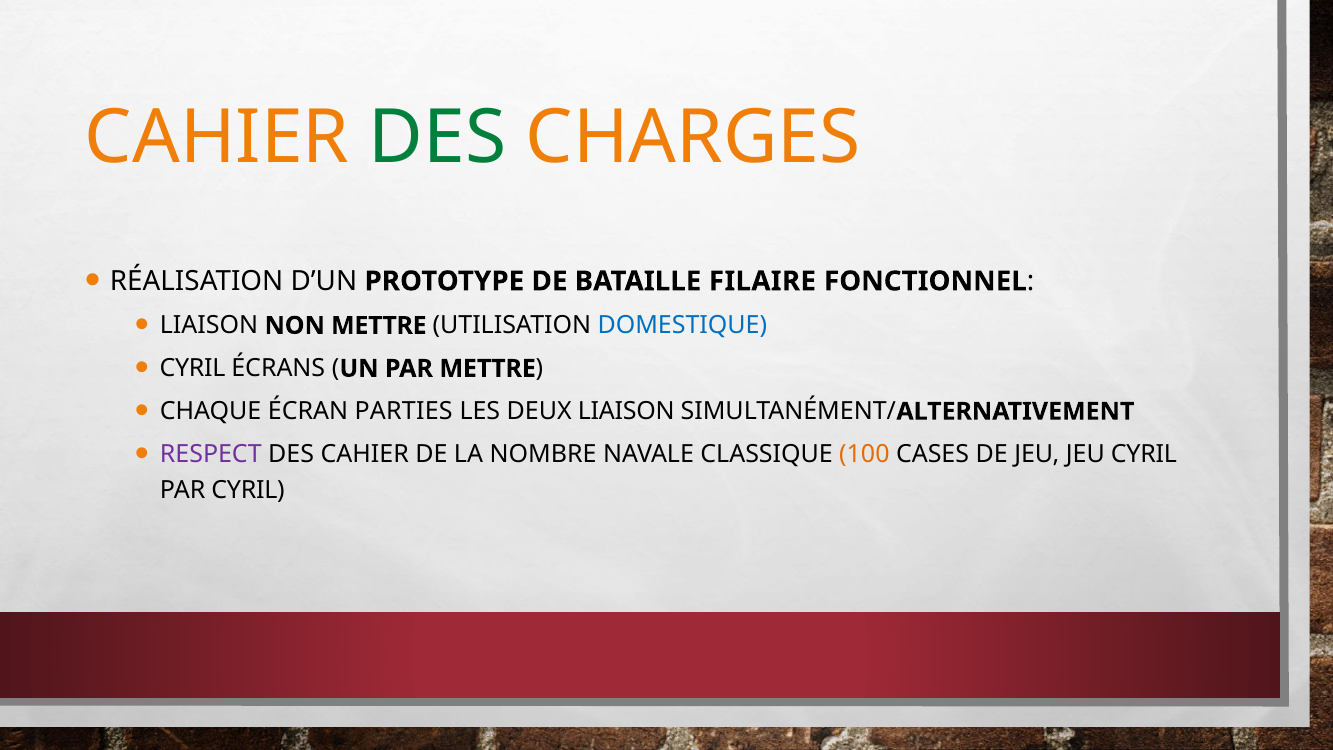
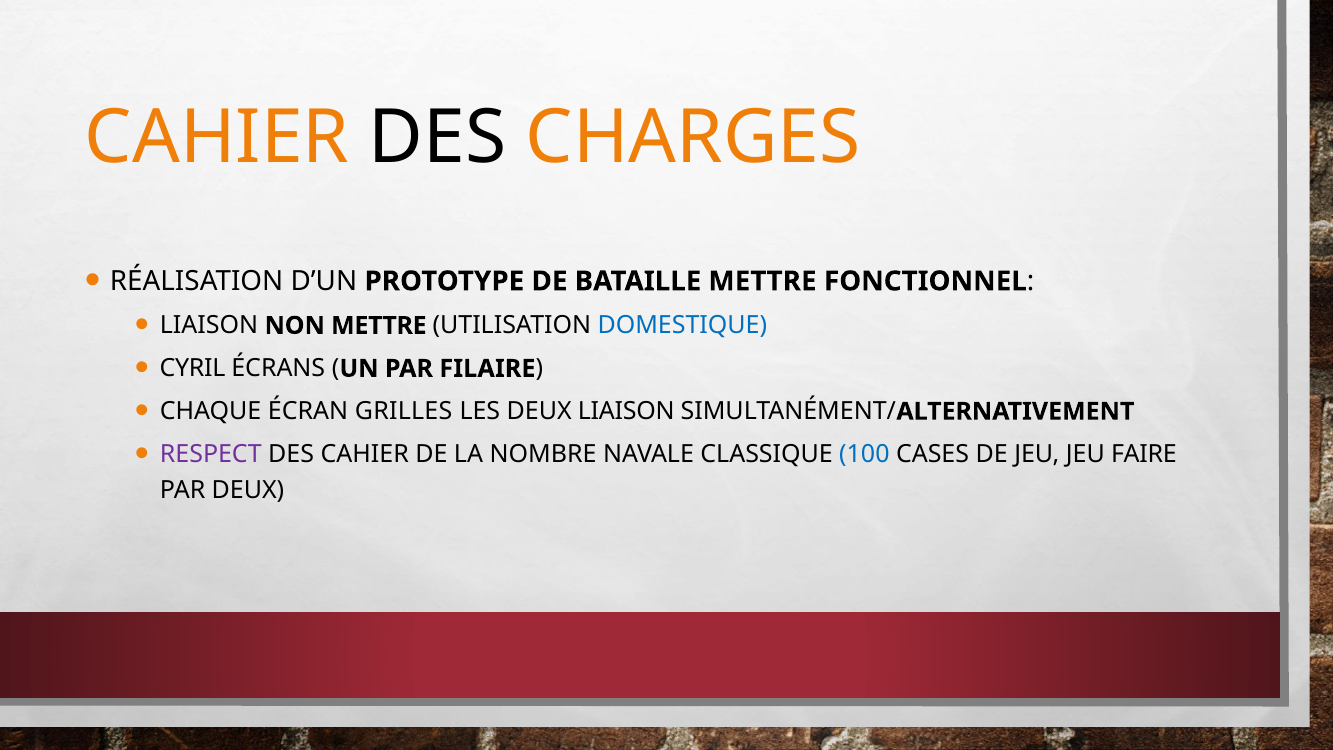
DES colour: green -> black (438, 137)
BATAILLE FILAIRE: FILAIRE -> METTRE (763, 281)
PAR METTRE: METTRE -> FILAIRE (487, 368)
PARTIES: PARTIES -> GRILLES (404, 411)
100 colour: orange -> blue (864, 454)
JEU CYRIL: CYRIL -> FAIRE (1144, 454)
PAR CYRIL: CYRIL -> DEUX (248, 490)
